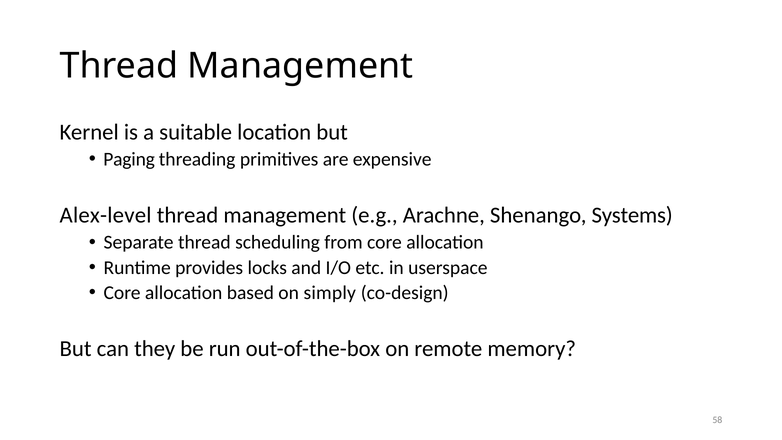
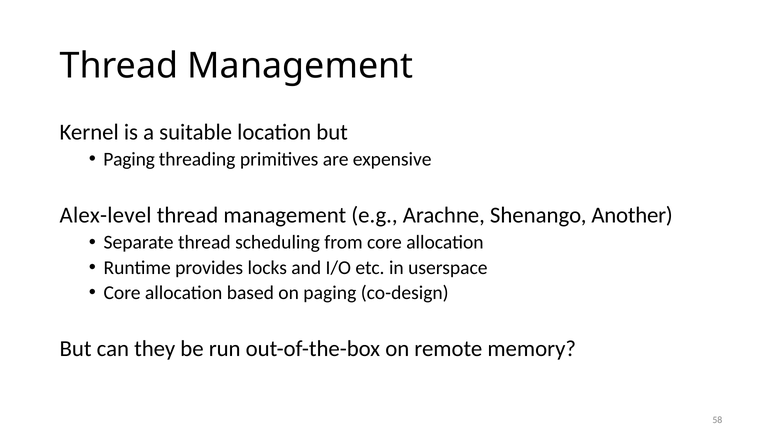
Systems: Systems -> Another (632, 215)
on simply: simply -> paging (330, 293)
